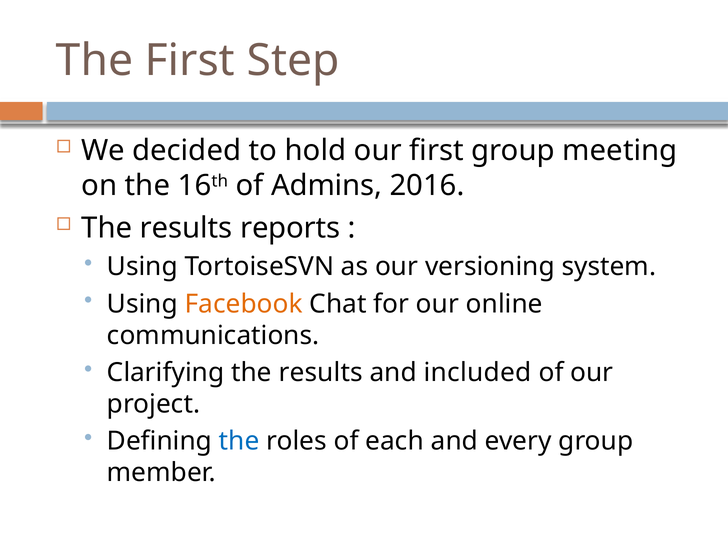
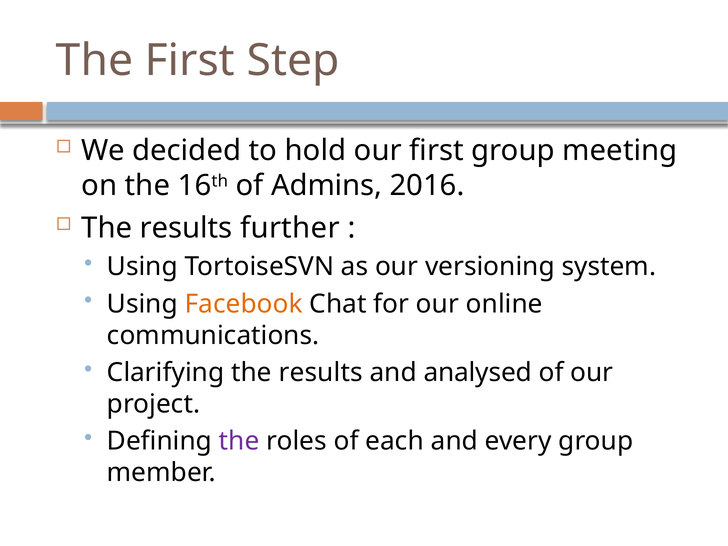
reports: reports -> further (290, 228)
included: included -> analysed (478, 373)
the colour: blue -> purple (239, 441)
